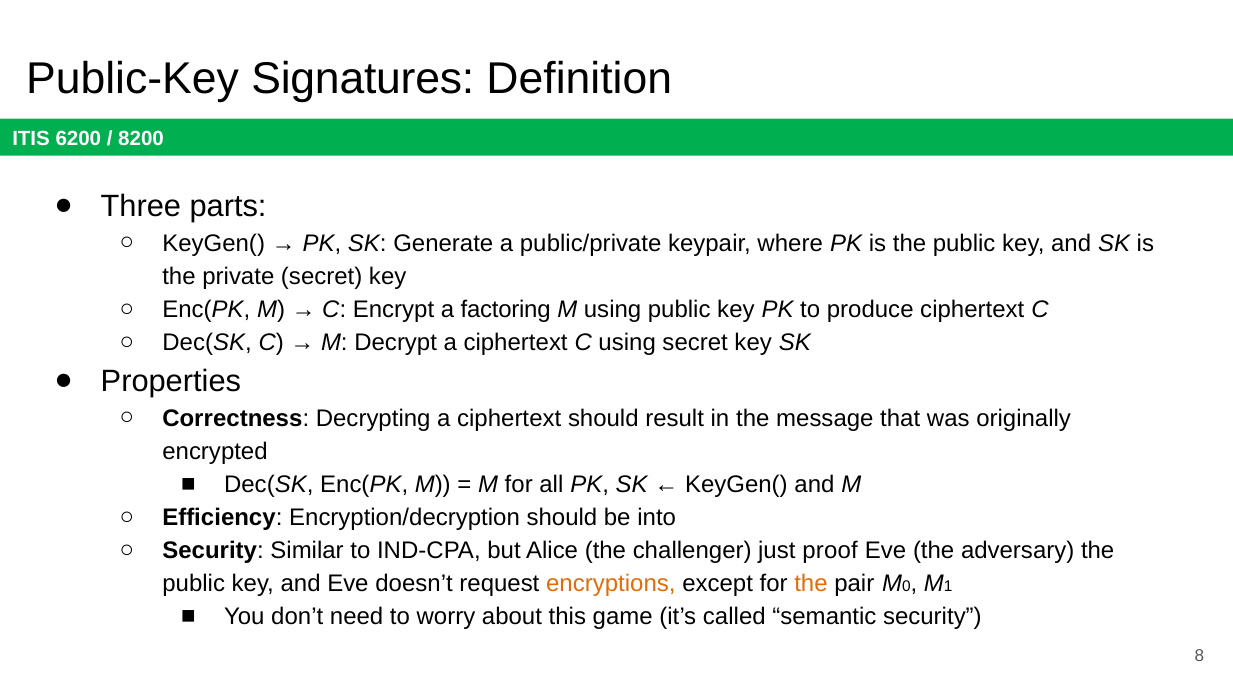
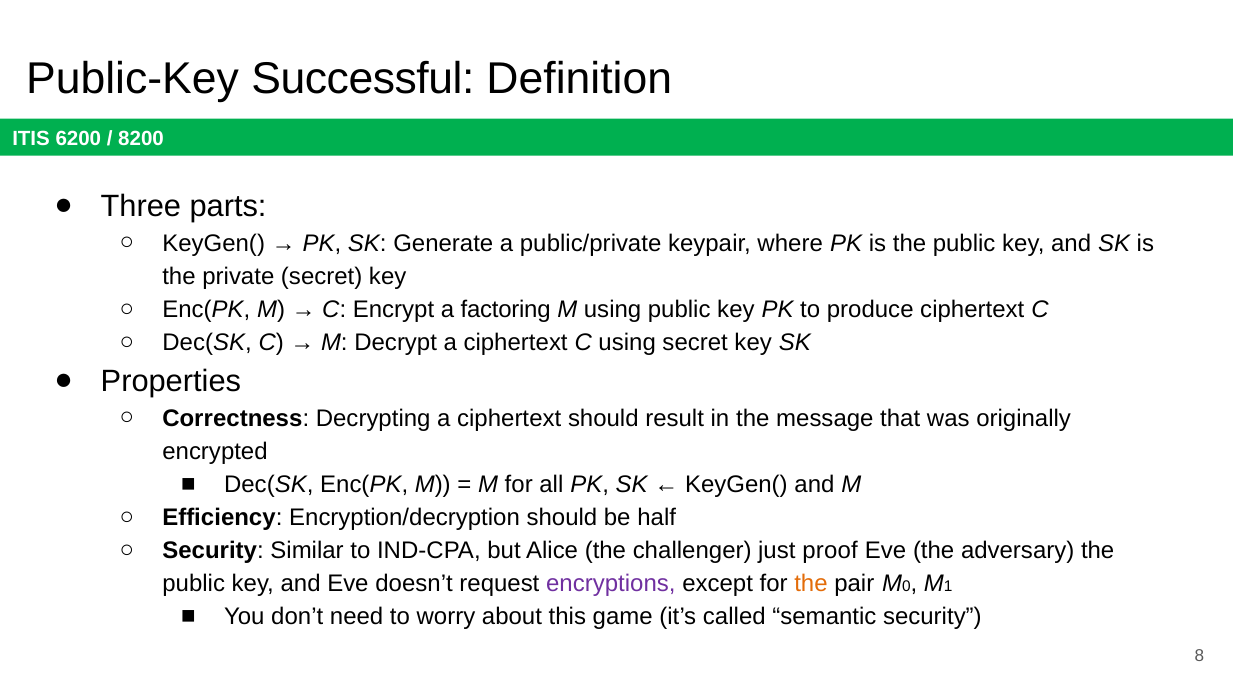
Signatures: Signatures -> Successful (363, 79)
into: into -> half (657, 518)
encryptions colour: orange -> purple (611, 584)
